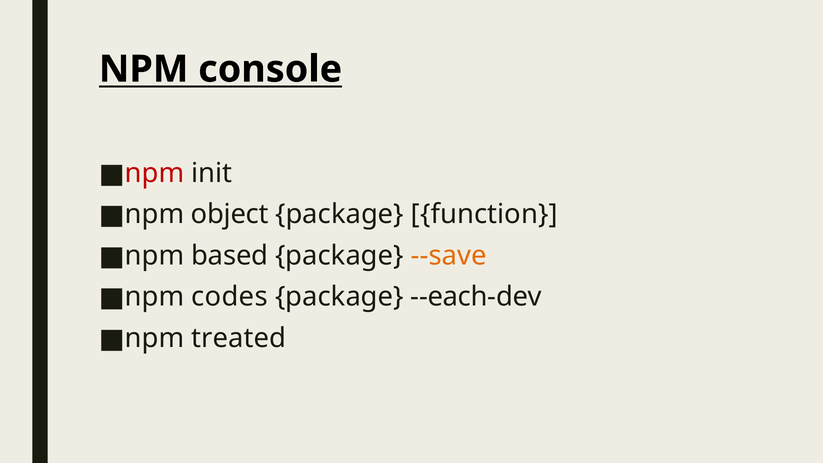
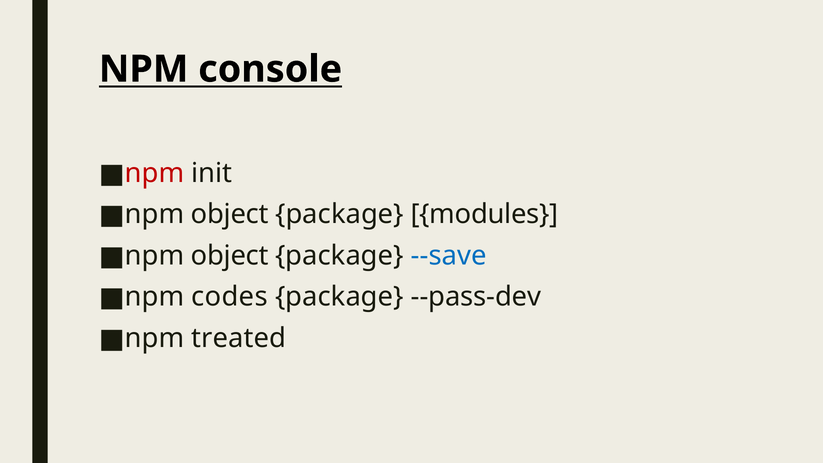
function: function -> modules (485, 214)
based: based -> object (230, 256)
--save colour: orange -> blue (449, 256)
--each-dev: --each-dev -> --pass-dev (476, 297)
